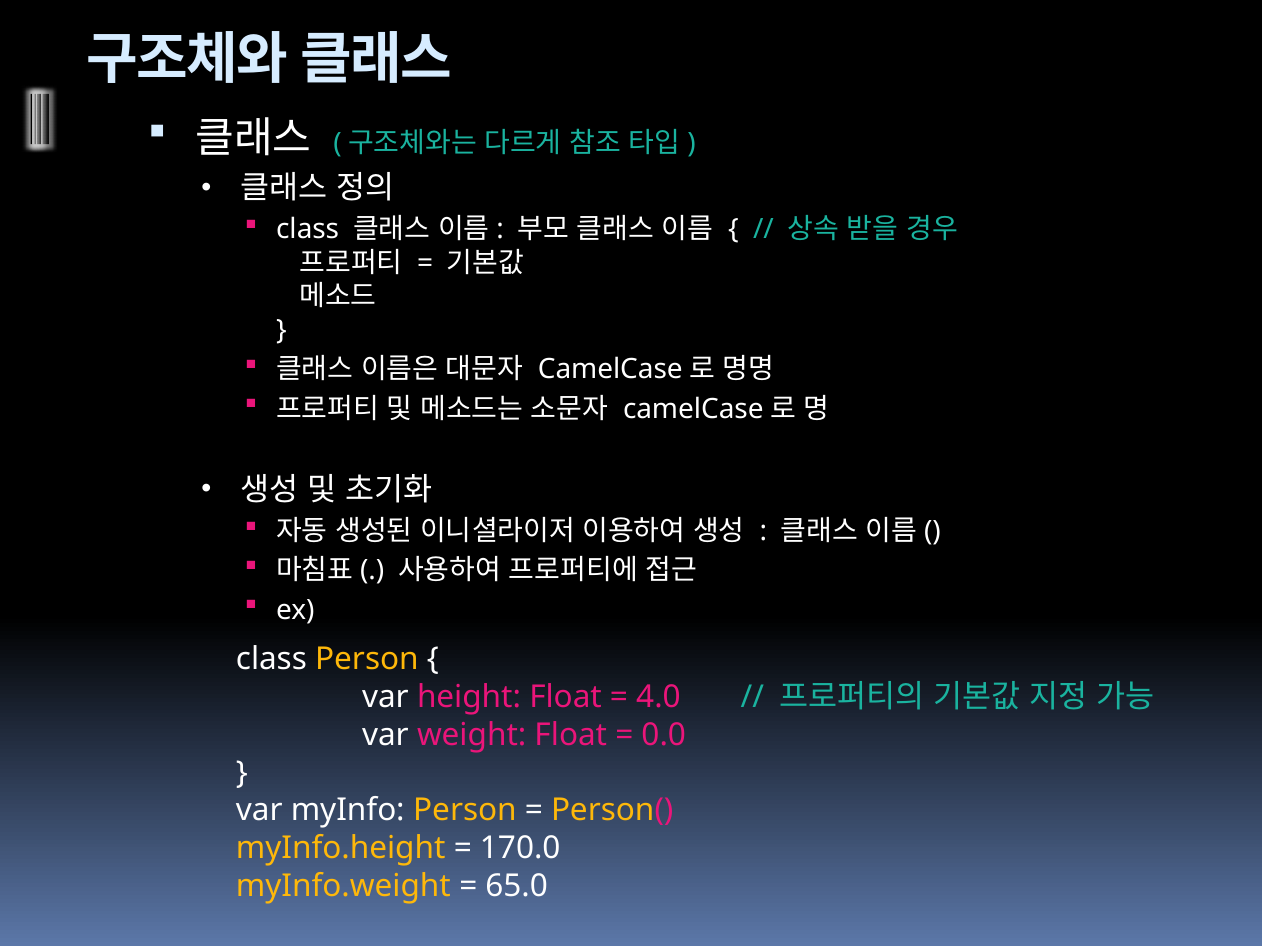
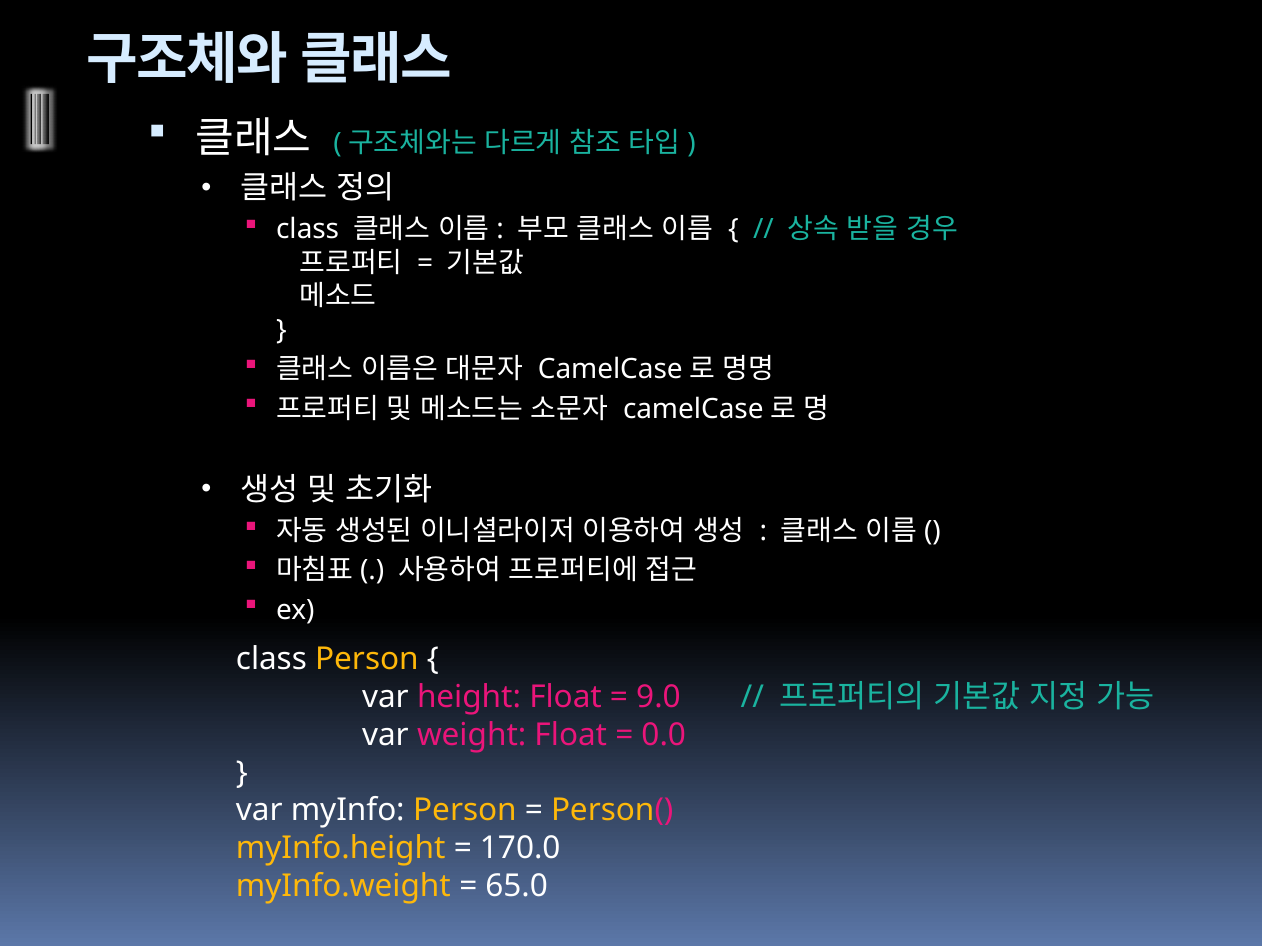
4.0: 4.0 -> 9.0 (659, 697)
